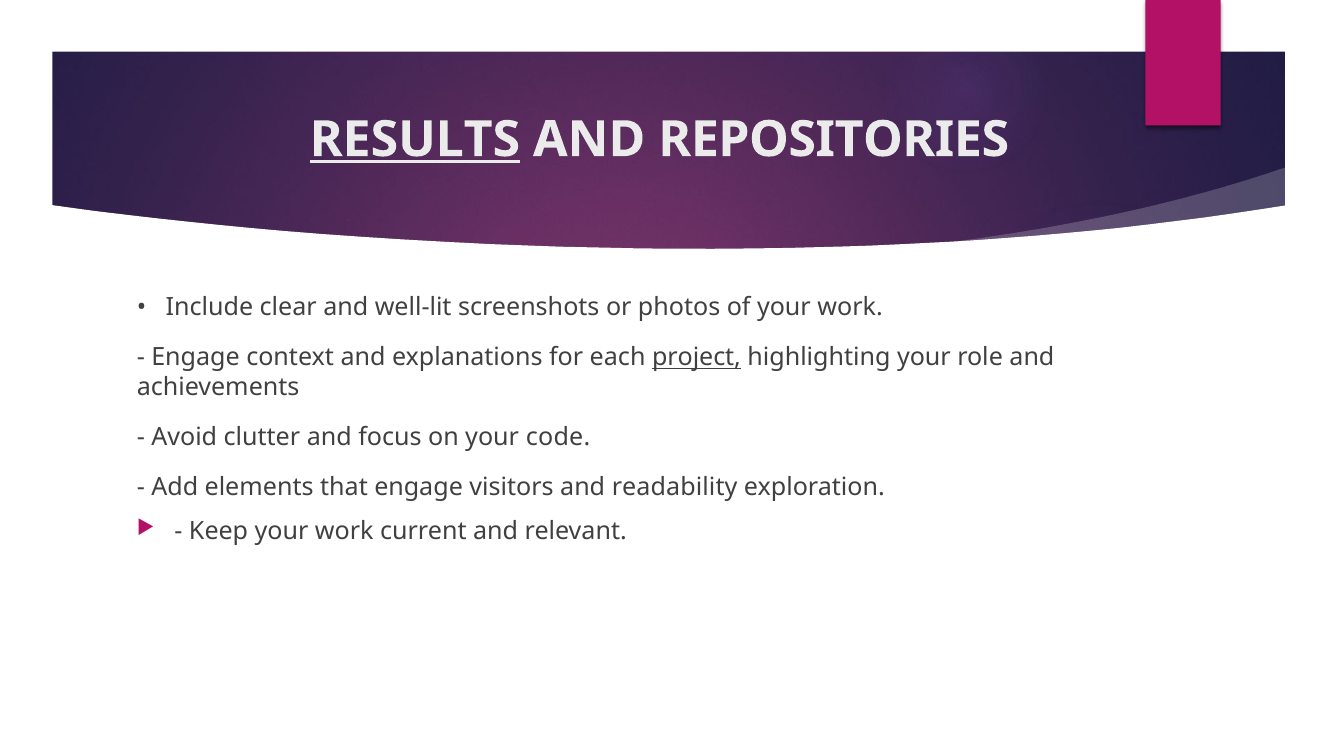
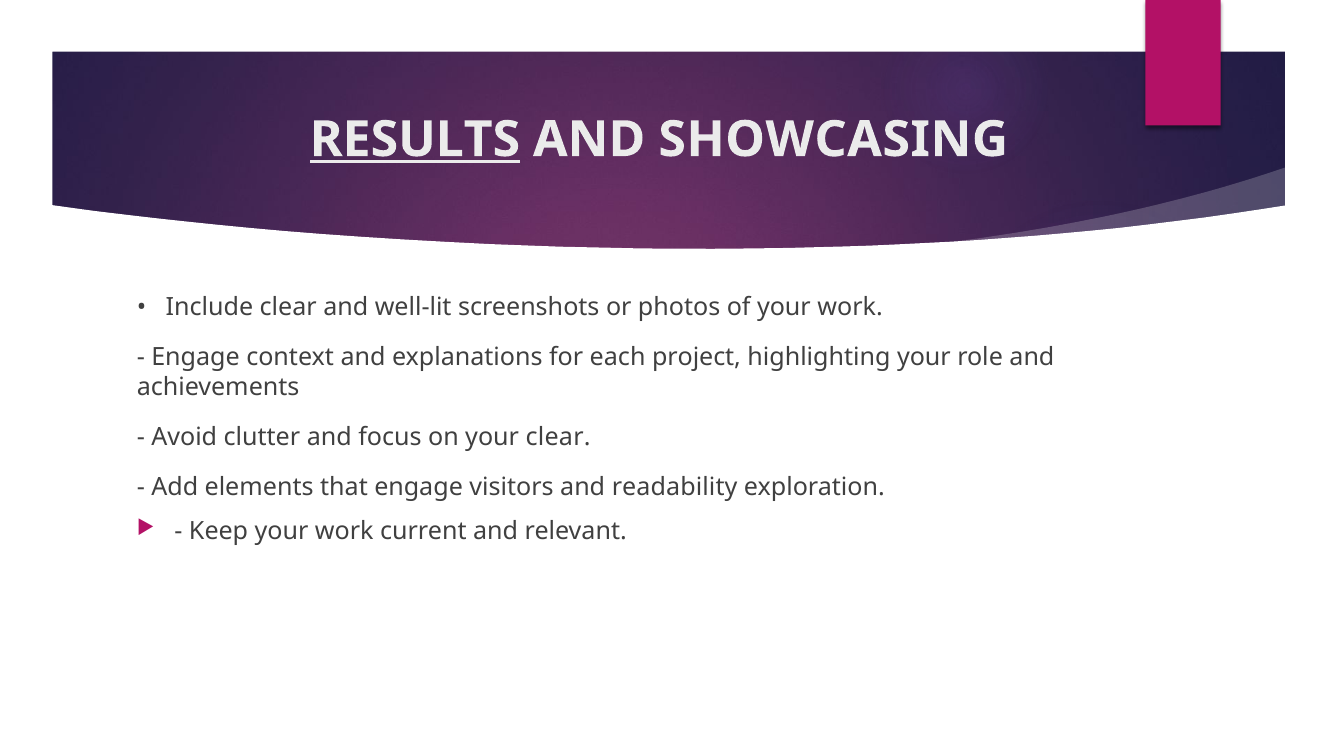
REPOSITORIES: REPOSITORIES -> SHOWCASING (833, 139)
project underline: present -> none (696, 357)
your code: code -> clear (558, 437)
